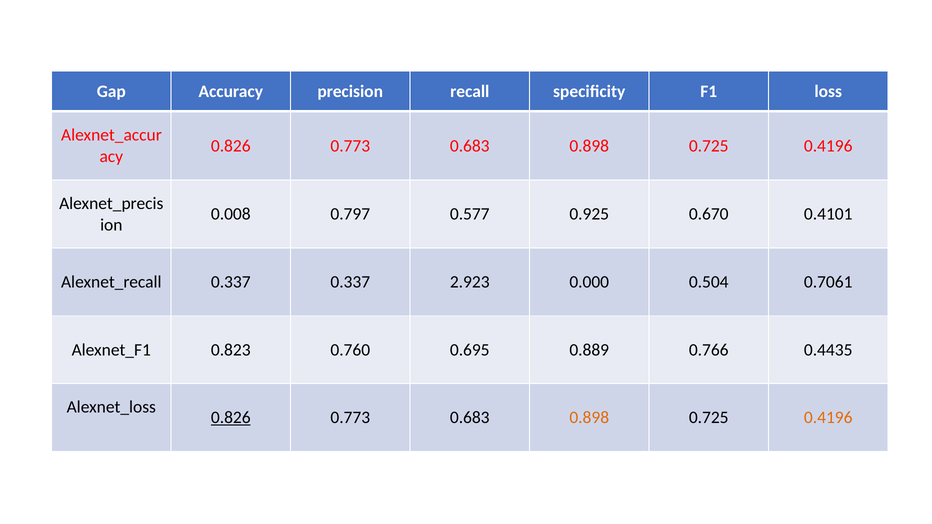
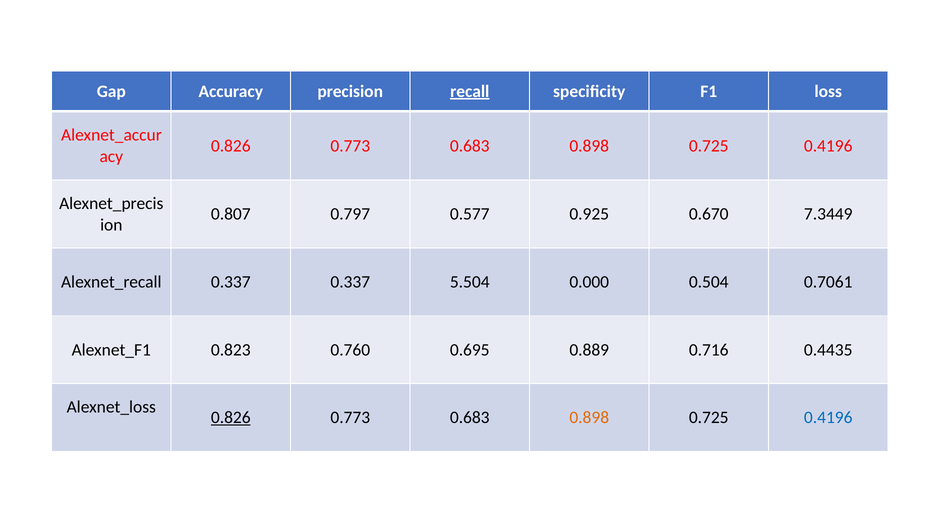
recall underline: none -> present (470, 91)
0.008: 0.008 -> 0.807 (231, 214)
0.4101: 0.4101 -> 7.3449 (828, 214)
2.923: 2.923 -> 5.504 (470, 282)
0.766: 0.766 -> 0.716 (709, 350)
0.4196 colour: orange -> blue (828, 418)
